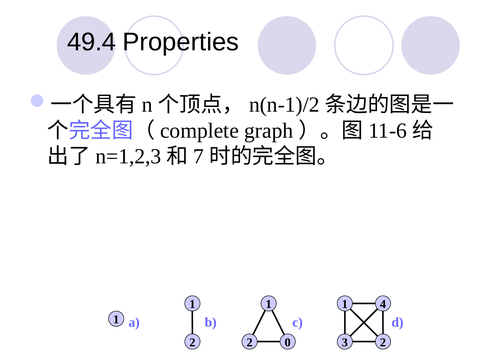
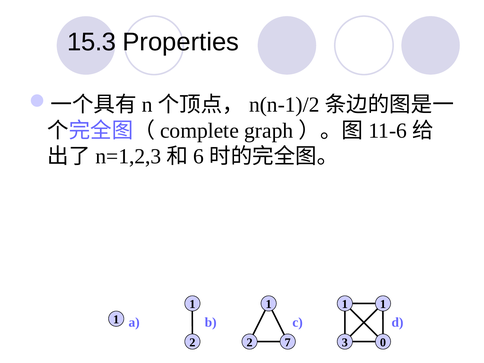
49.4: 49.4 -> 15.3 (92, 42)
7: 7 -> 6 (199, 156)
4: 4 -> 1 (383, 304)
0: 0 -> 7 (288, 342)
3 2: 2 -> 0 (383, 342)
